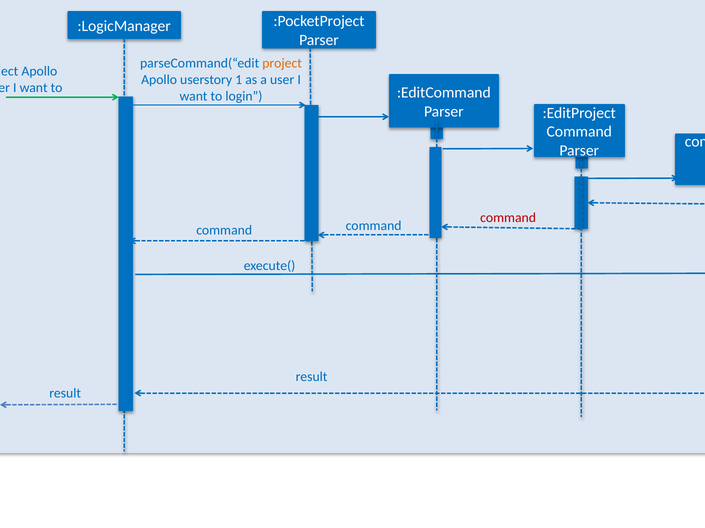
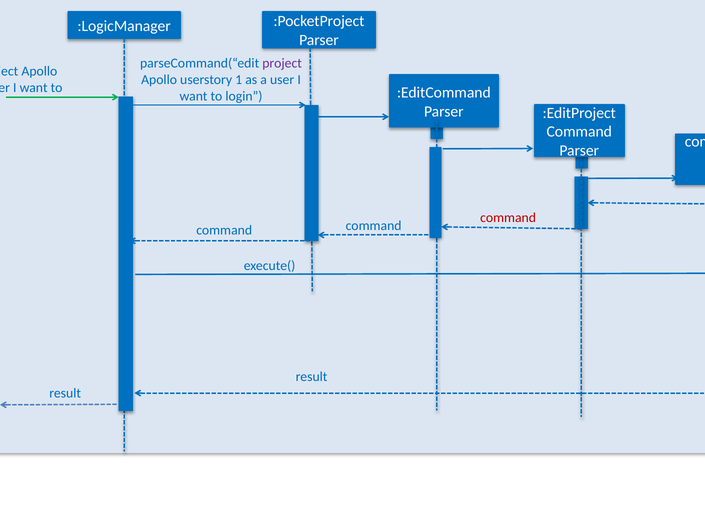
project colour: orange -> purple (282, 64)
